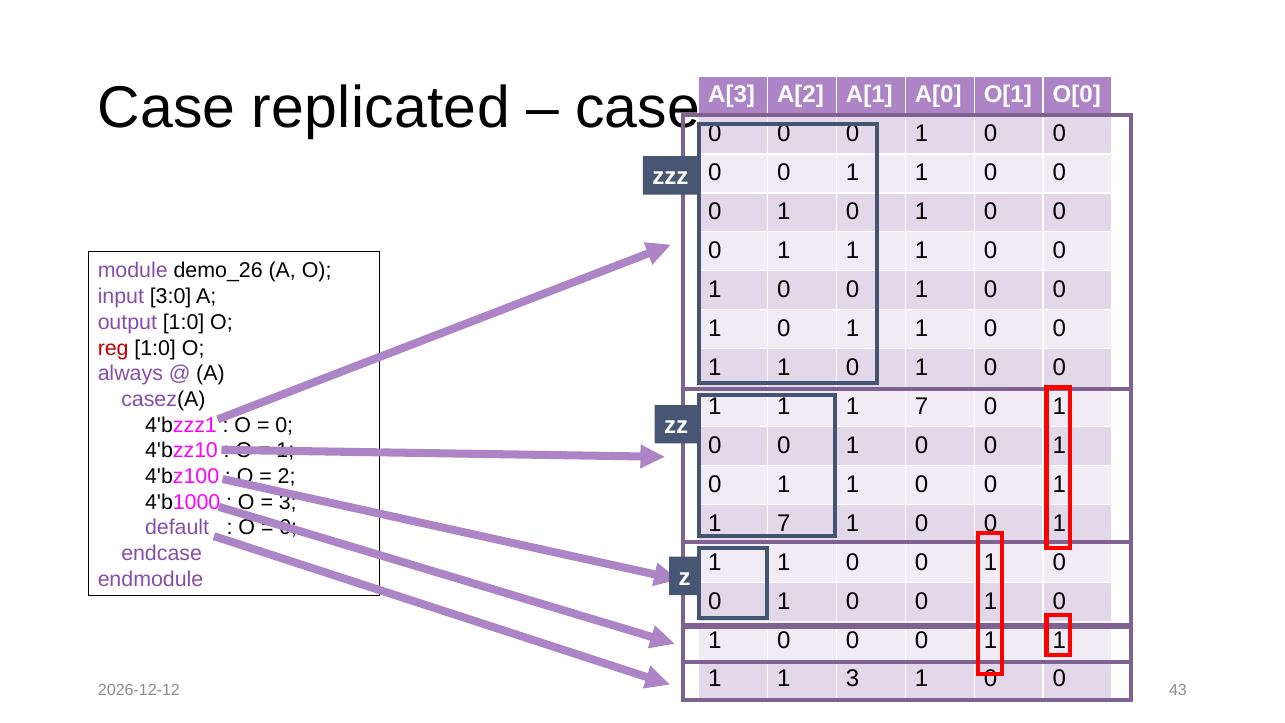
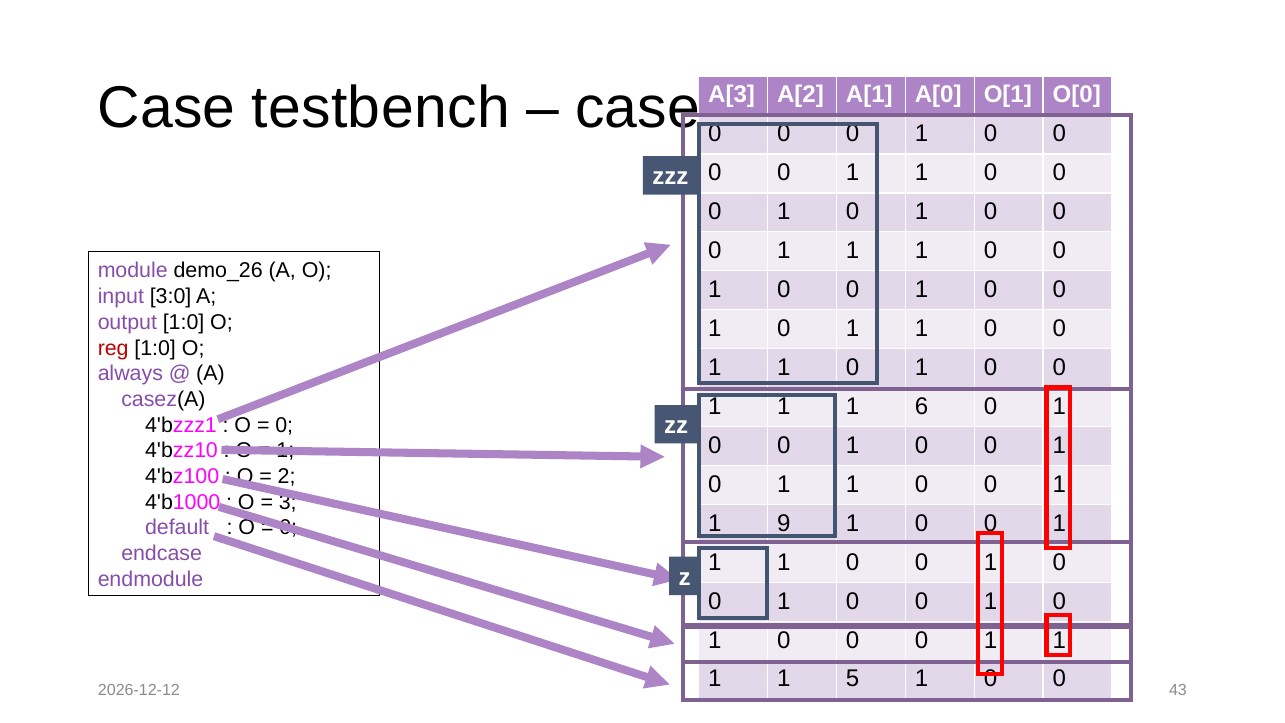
replicated: replicated -> testbench (381, 108)
1 1 1 7: 7 -> 6 (922, 406)
7: 7 -> 9 (784, 523)
1 3: 3 -> 5 (853, 679)
